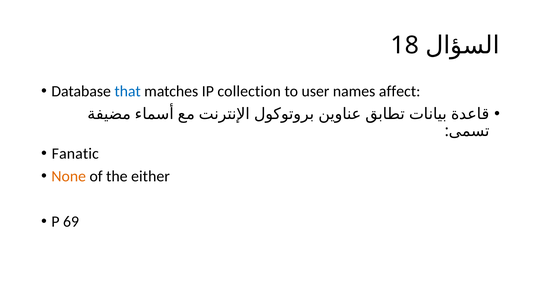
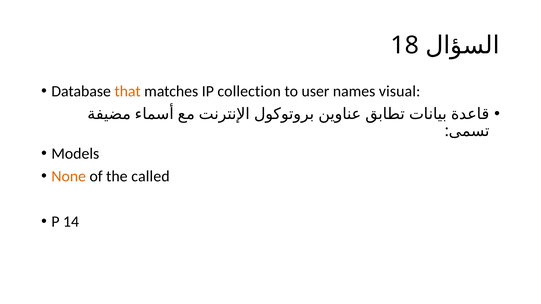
that colour: blue -> orange (128, 91)
affect: affect -> visual (400, 91)
Fanatic: Fanatic -> Models (75, 154)
either: either -> called (150, 176)
69: 69 -> 14 (71, 222)
